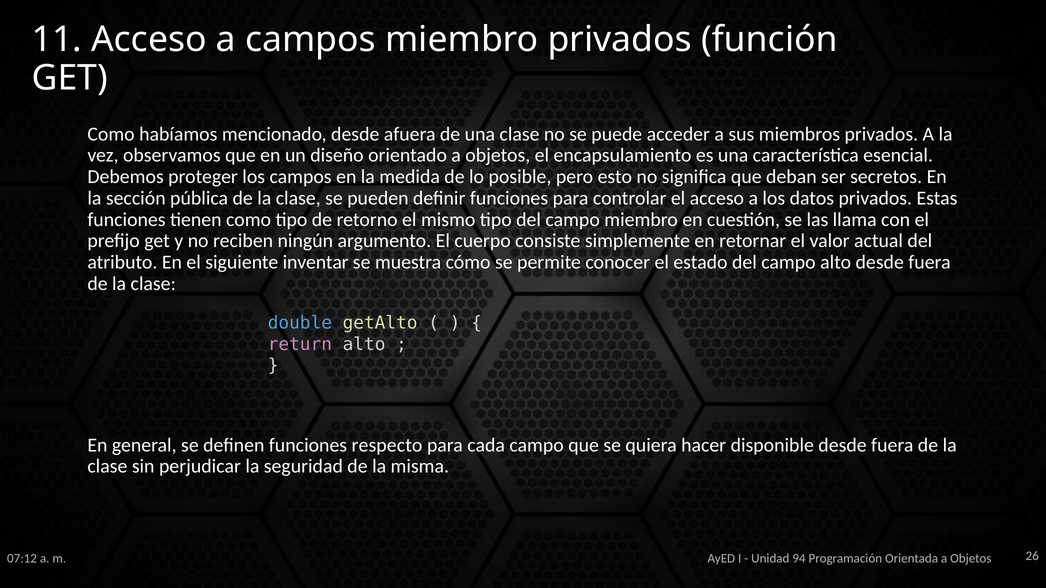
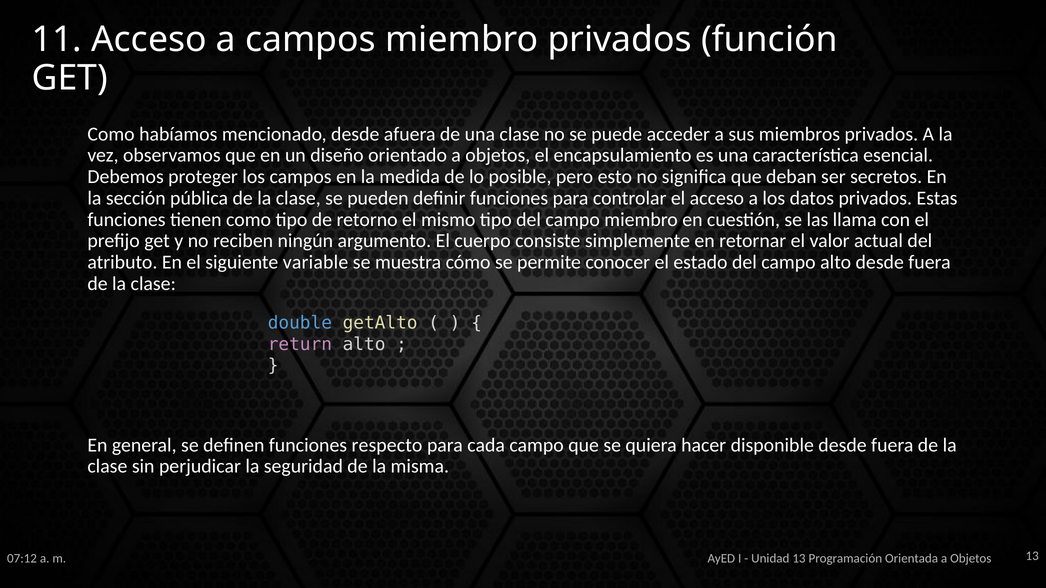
inventar: inventar -> variable (315, 262)
Unidad 94: 94 -> 13 (799, 559)
Objetos 26: 26 -> 13 (1032, 556)
